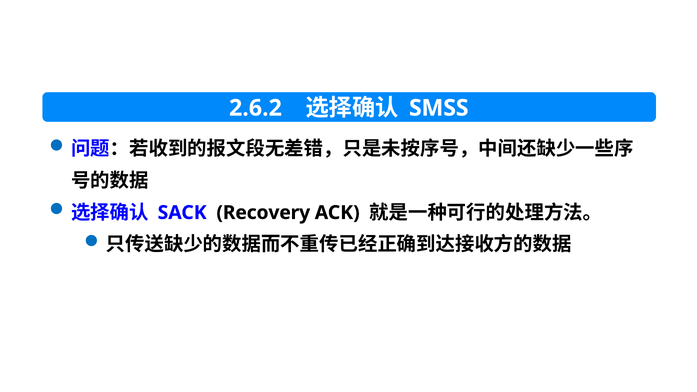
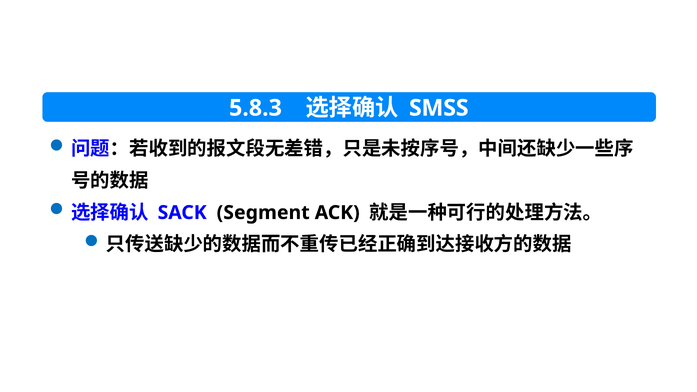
2.6.2: 2.6.2 -> 5.8.3 (255, 108)
Recovery: Recovery -> Segment (263, 213)
